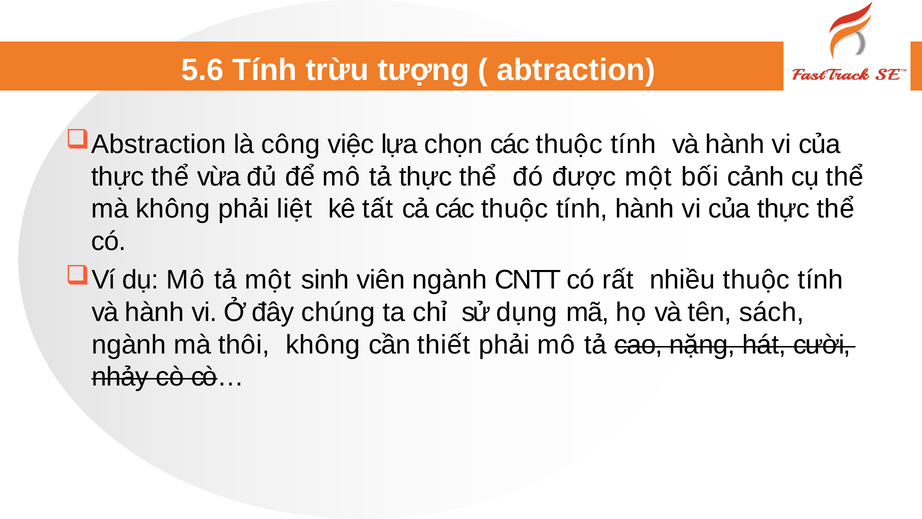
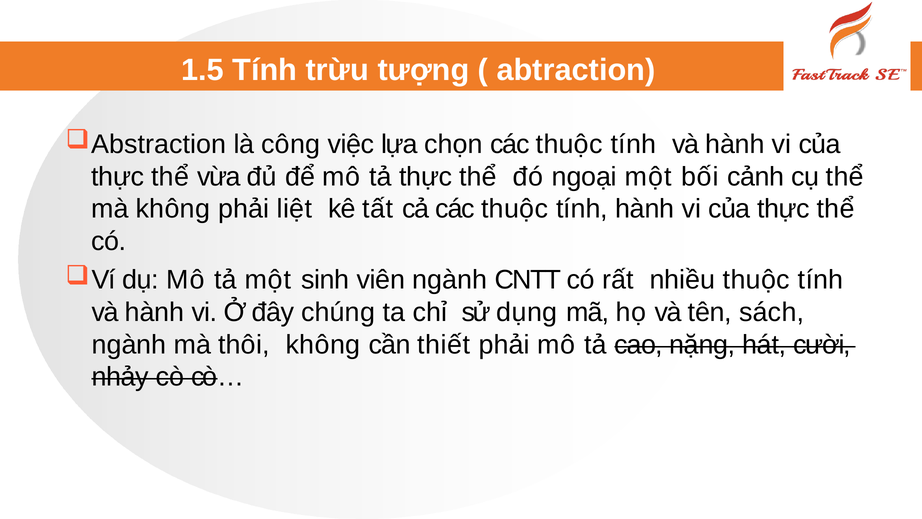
5.6: 5.6 -> 1.5 (203, 70)
được: được -> ngoại (584, 177)
